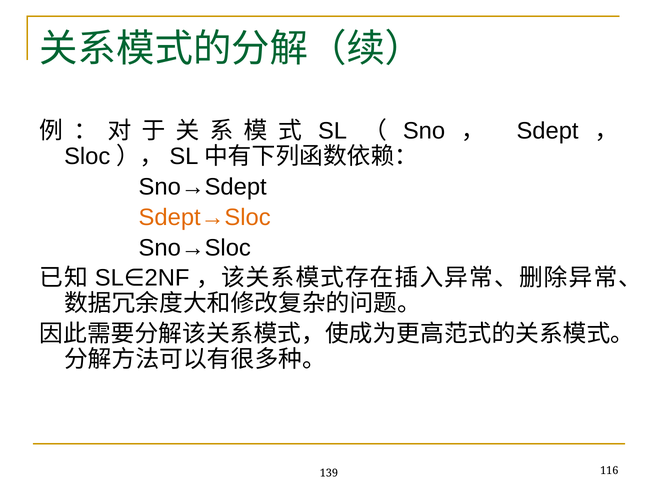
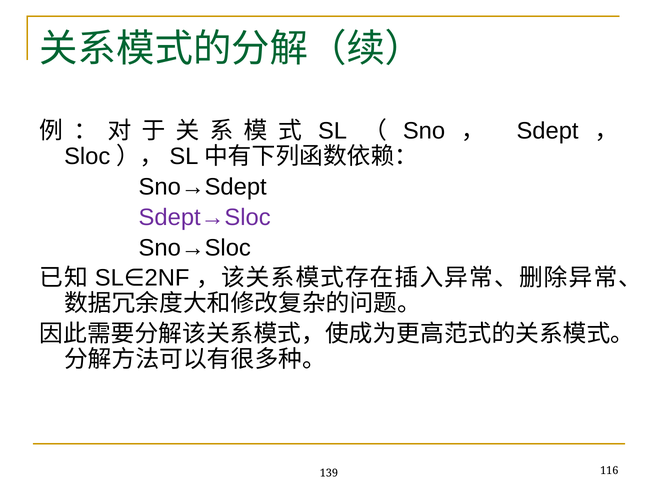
Sdept→Sloc colour: orange -> purple (205, 218)
